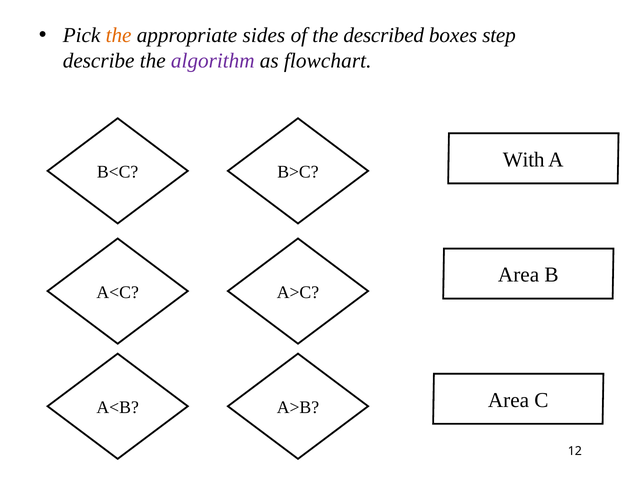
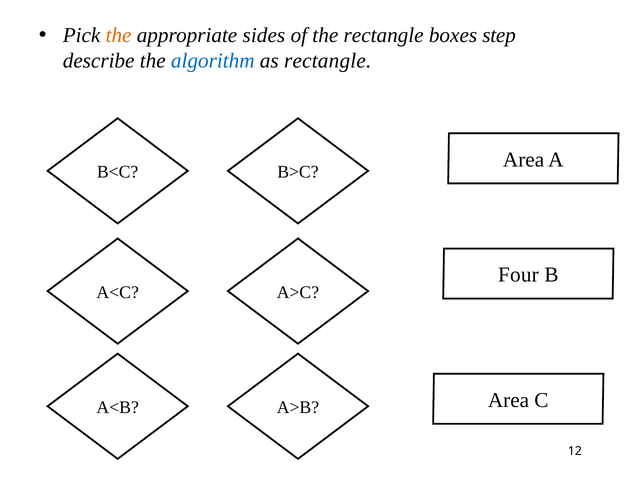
the described: described -> rectangle (384, 35)
algorithm colour: purple -> blue (213, 61)
as flowchart: flowchart -> rectangle (328, 61)
With: With -> Area (524, 160)
Area: Area -> Four (518, 275)
